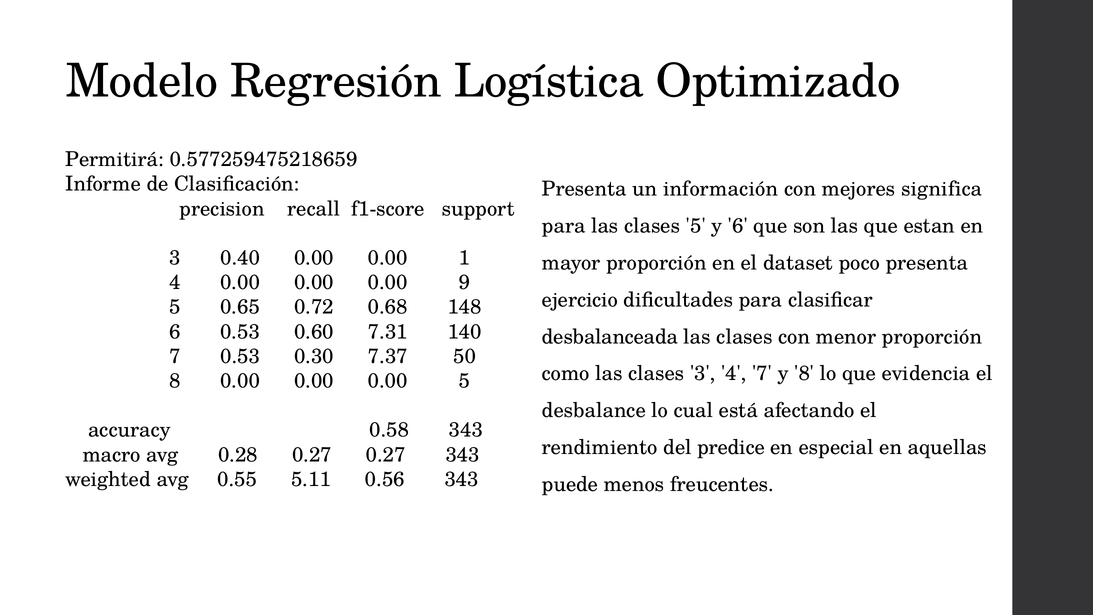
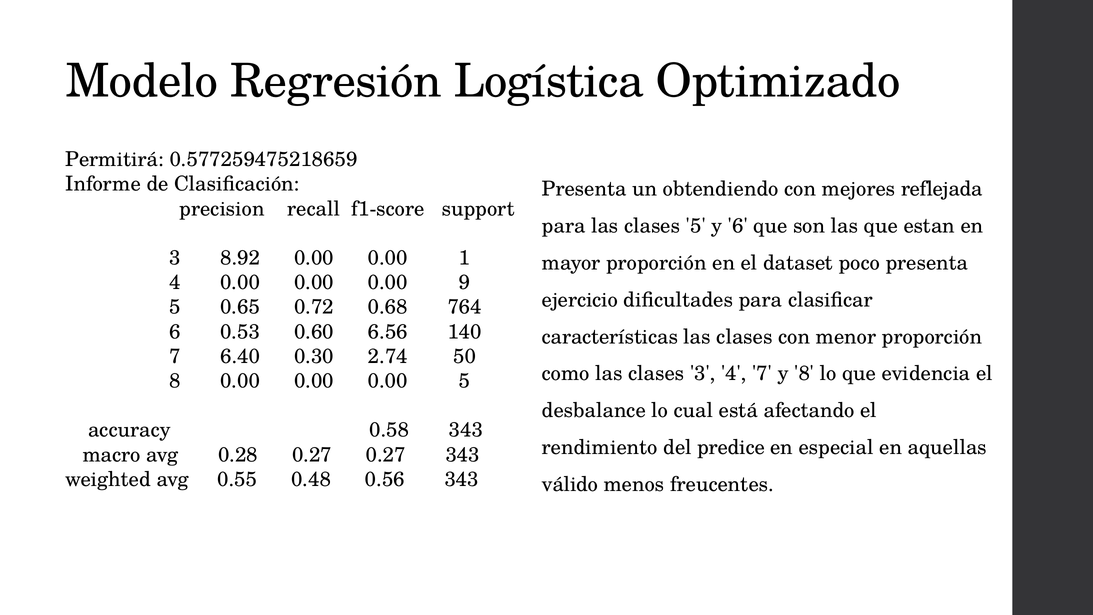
información: información -> obtendiendo (721, 189)
significa: significa -> reflejada (942, 189)
0.40: 0.40 -> 8.92 (240, 258)
148: 148 -> 764 (465, 307)
7.31: 7.31 -> 6.56 (388, 332)
desbalanceada: desbalanceada -> características (610, 337)
7 0.53: 0.53 -> 6.40 (240, 356)
7.37: 7.37 -> 2.74 (388, 356)
5.11: 5.11 -> 0.48 (311, 479)
puede: puede -> válido (570, 484)
